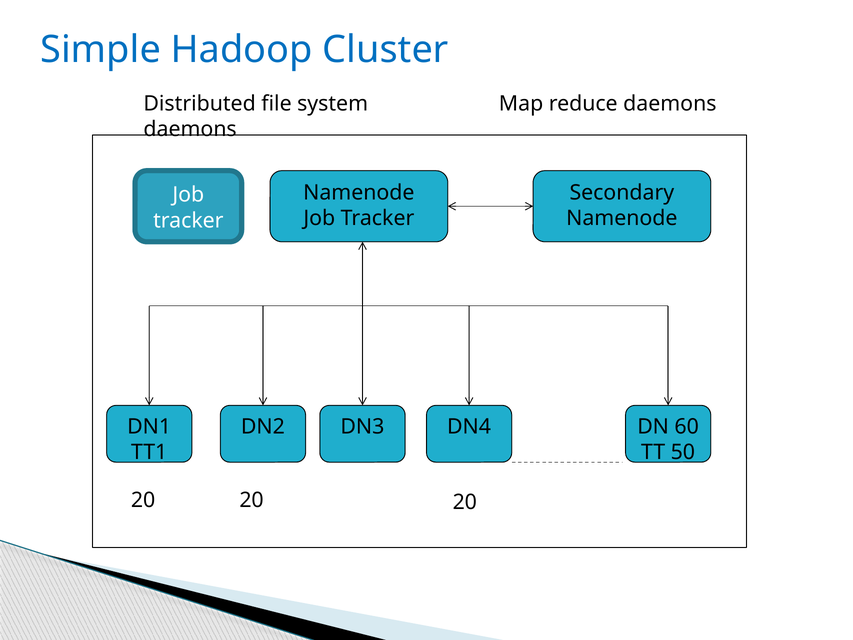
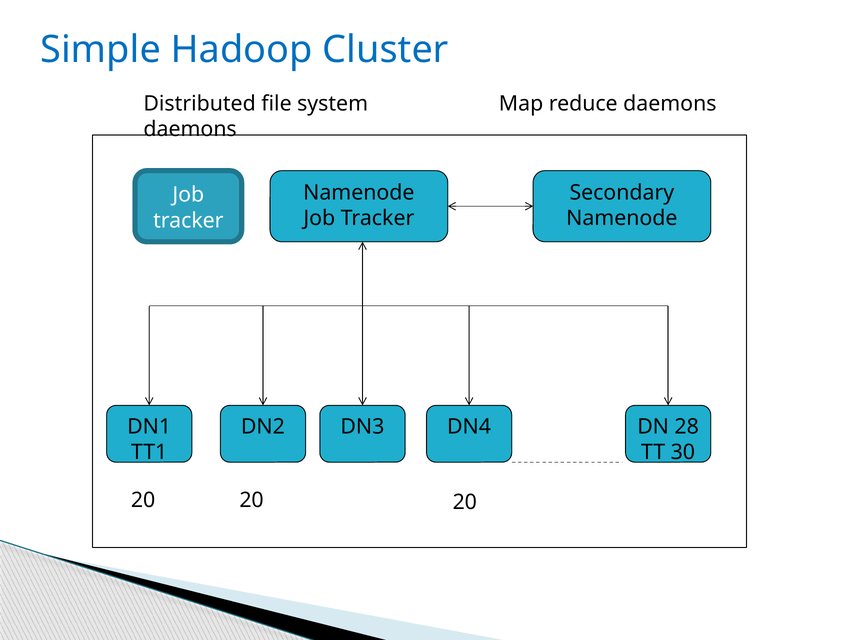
60: 60 -> 28 (687, 426)
50: 50 -> 30 (683, 452)
